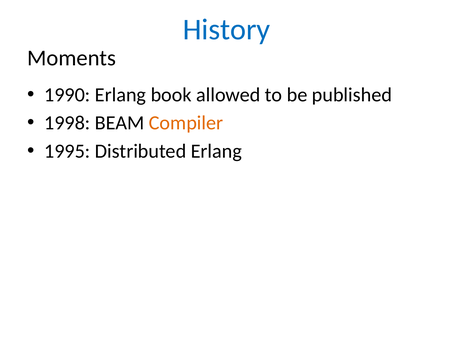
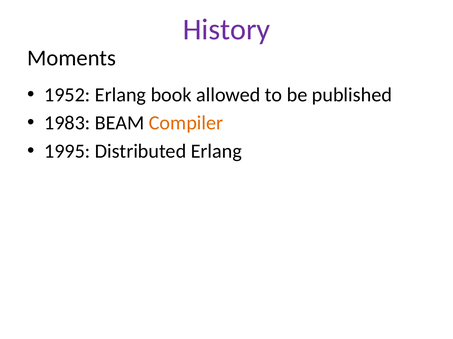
History colour: blue -> purple (226, 30)
1990: 1990 -> 1952 (67, 95)
1998: 1998 -> 1983 (67, 123)
